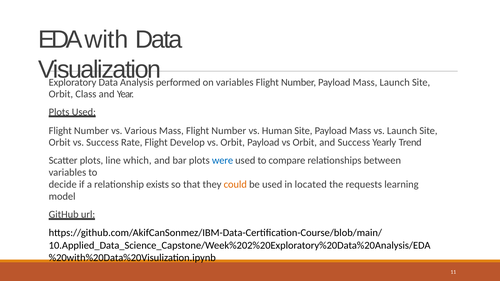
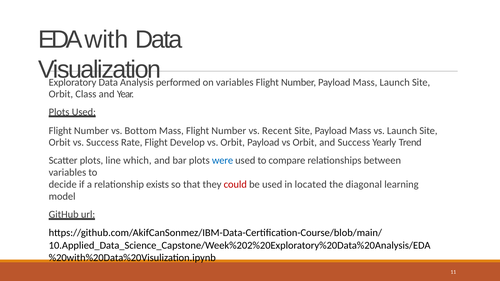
Various: Various -> Bottom (141, 131)
Human: Human -> Recent (277, 131)
could colour: orange -> red (235, 184)
requests: requests -> diagonal (364, 184)
